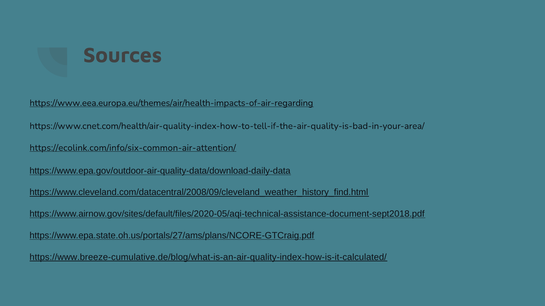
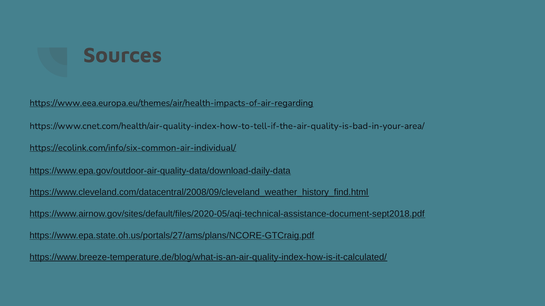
https://ecolink.com/info/six-common-air-attention/: https://ecolink.com/info/six-common-air-attention/ -> https://ecolink.com/info/six-common-air-individual/ (133, 148)
https://www.breeze-cumulative.de/blog/what-is-an-air-quality-index-how-is-it-calculated/: https://www.breeze-cumulative.de/blog/what-is-an-air-quality-index-how-is-it-calculated/ -> https://www.breeze-temperature.de/blog/what-is-an-air-quality-index-how-is-it-calculated/ (208, 258)
